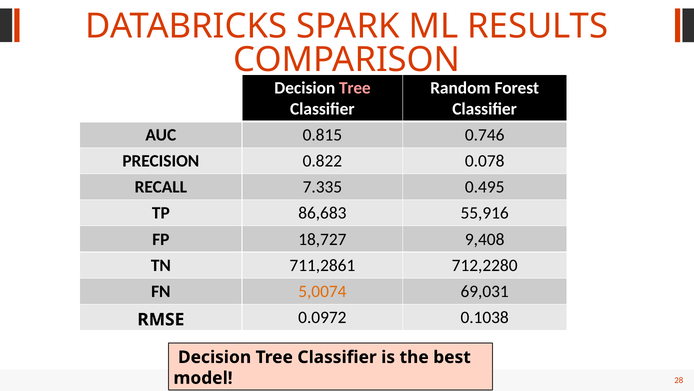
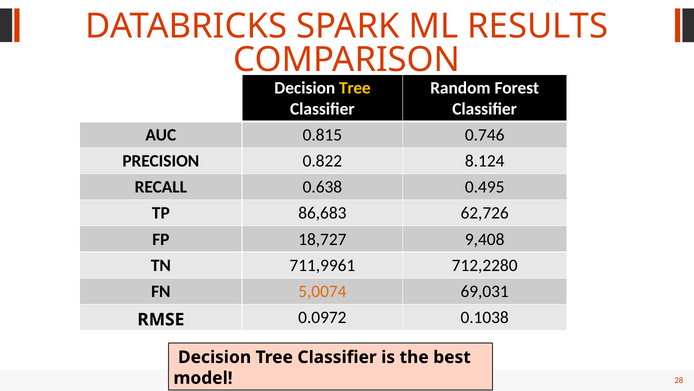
Tree colour: pink -> yellow (355, 88)
0.078: 0.078 -> 8.124 (485, 161)
7.335: 7.335 -> 0.638 (322, 187)
55,916: 55,916 -> 62,726 (485, 213)
711,2861: 711,2861 -> 711,9961 (322, 265)
